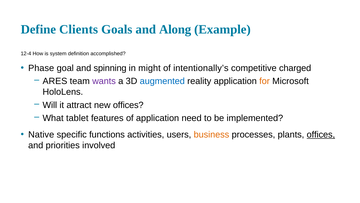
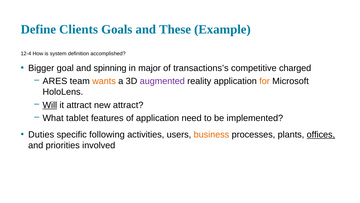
Along: Along -> These (175, 29)
Phase: Phase -> Bigger (41, 68)
might: might -> major (150, 68)
intentionally’s: intentionally’s -> transactions’s (201, 68)
wants colour: purple -> orange (104, 81)
augmented colour: blue -> purple (162, 81)
Will underline: none -> present (50, 105)
new offices: offices -> attract (128, 105)
Native: Native -> Duties (41, 134)
functions: functions -> following (107, 134)
